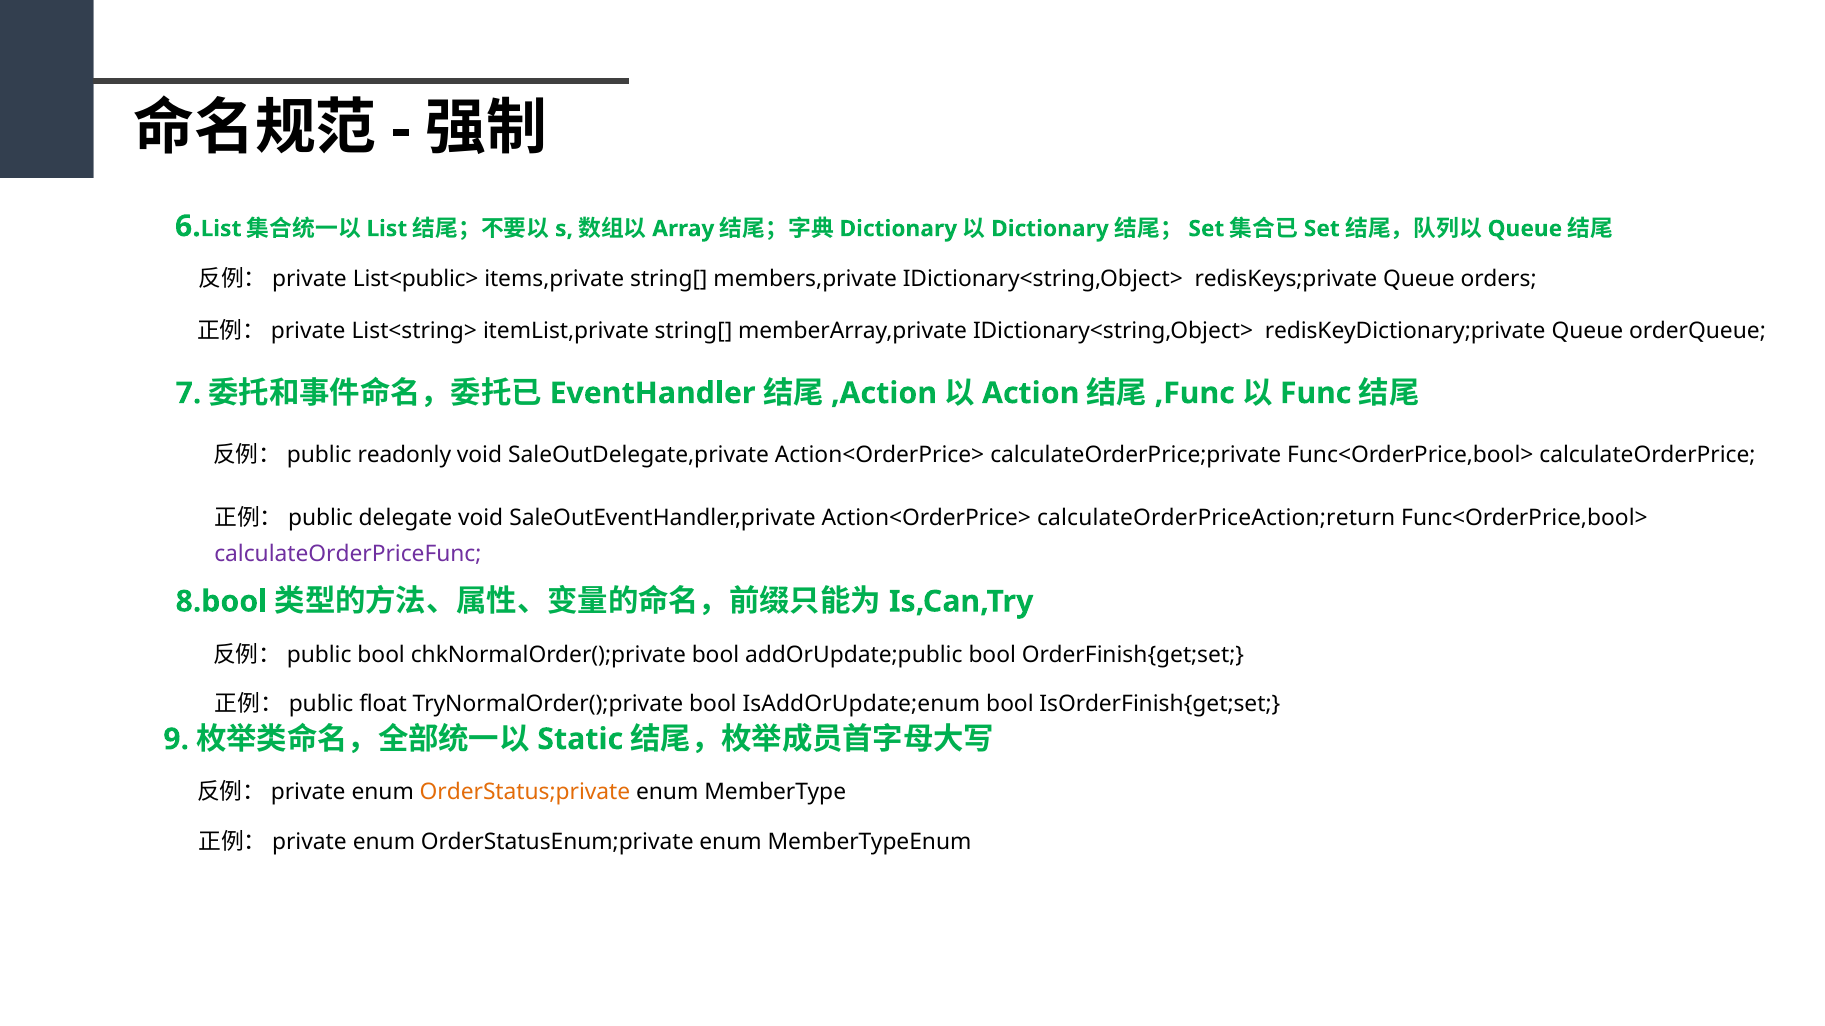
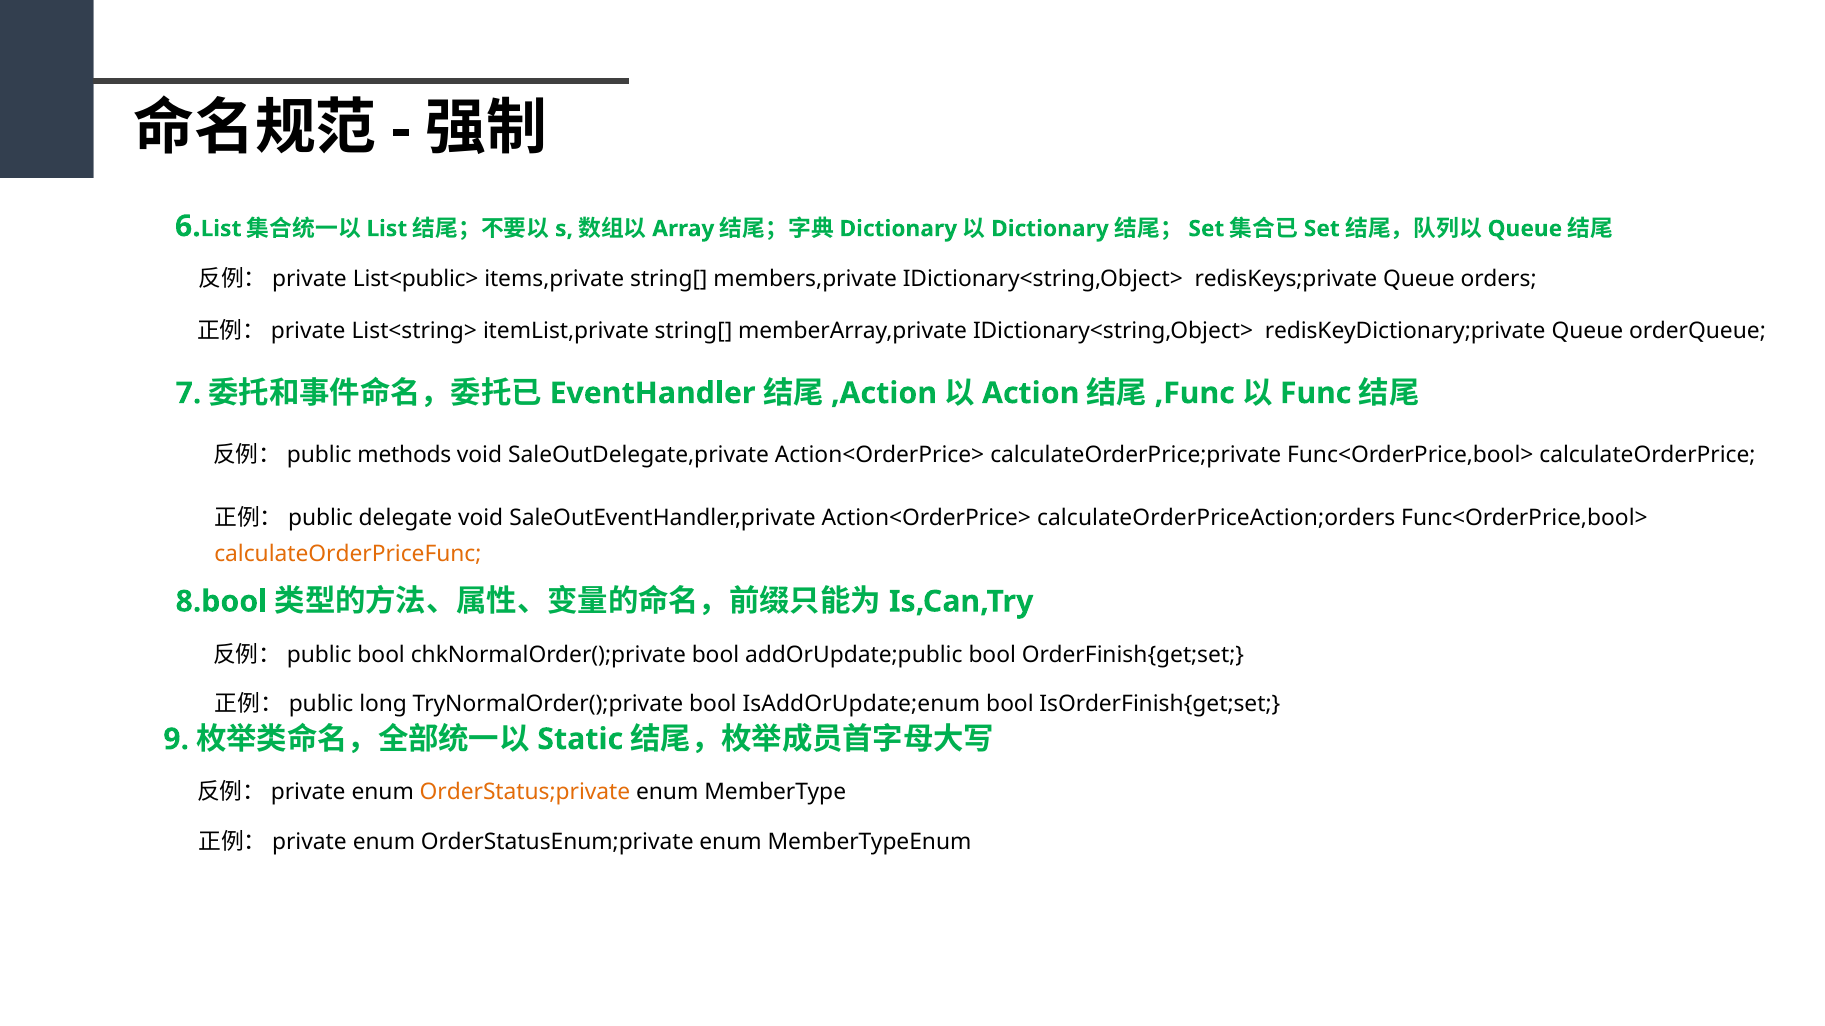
readonly: readonly -> methods (404, 455)
calculateOrderPriceAction;return: calculateOrderPriceAction;return -> calculateOrderPriceAction;orders (1216, 519)
calculateOrderPriceFunc colour: purple -> orange (348, 554)
float: float -> long (383, 705)
